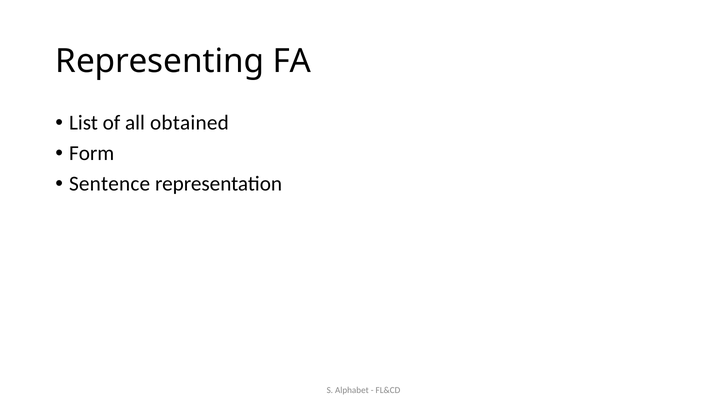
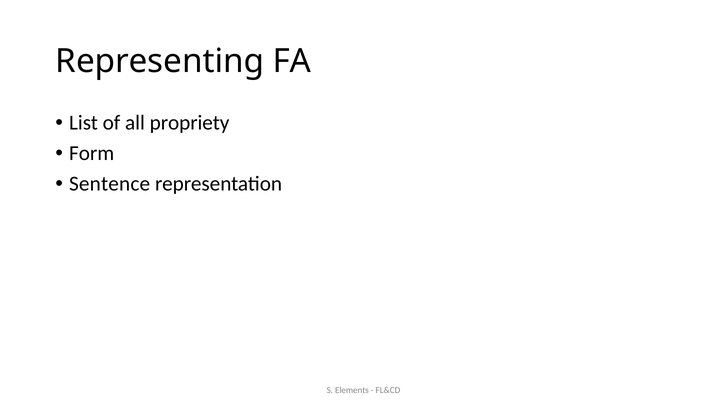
obtained: obtained -> propriety (190, 123)
Alphabet: Alphabet -> Elements (352, 390)
